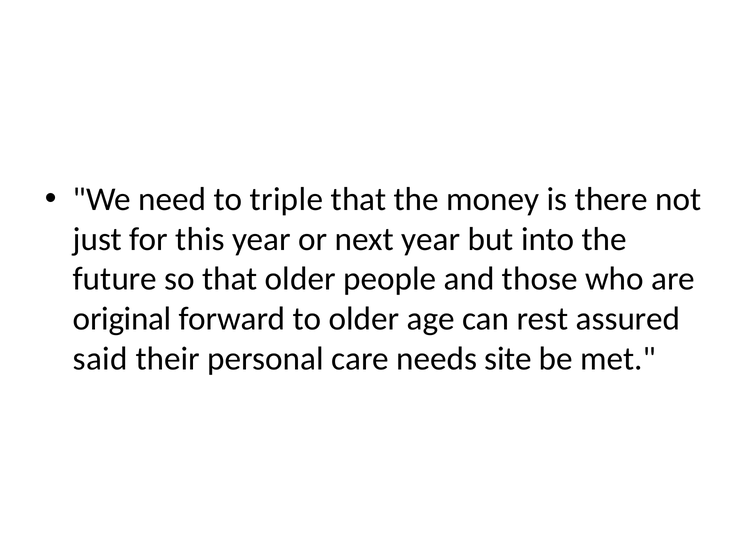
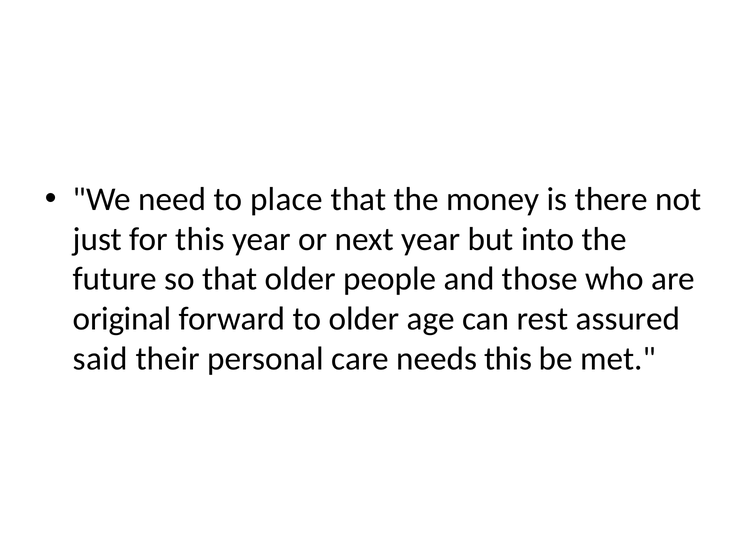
triple: triple -> place (286, 199)
needs site: site -> this (508, 359)
